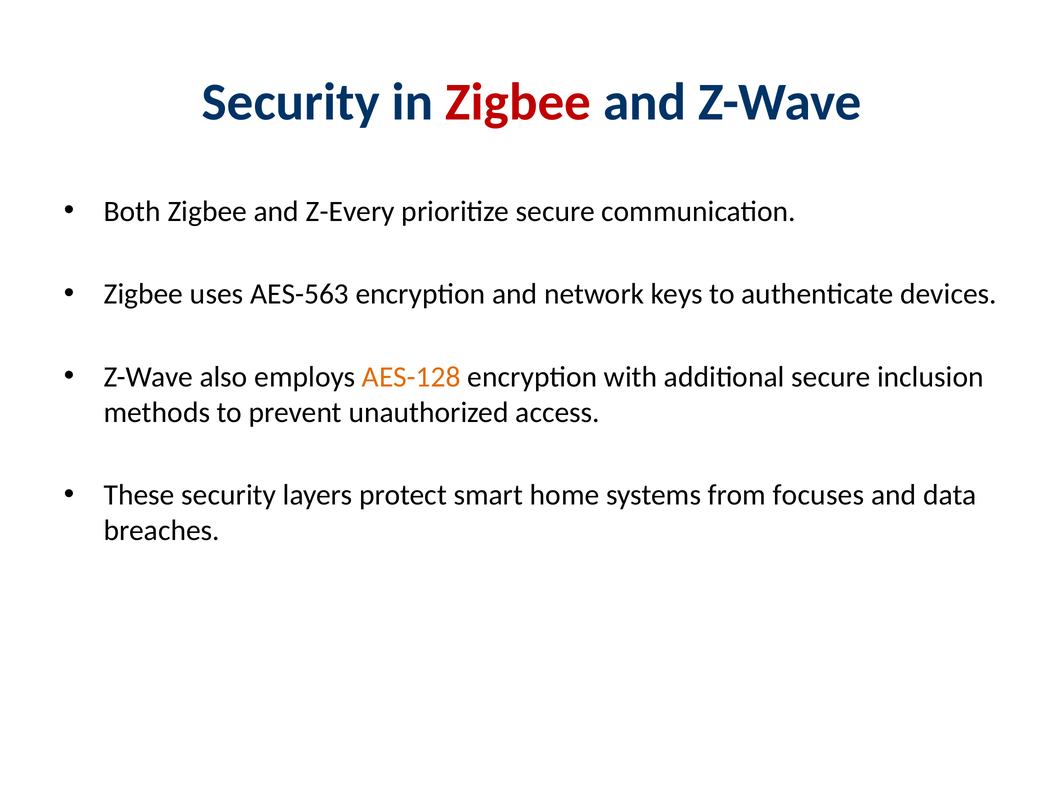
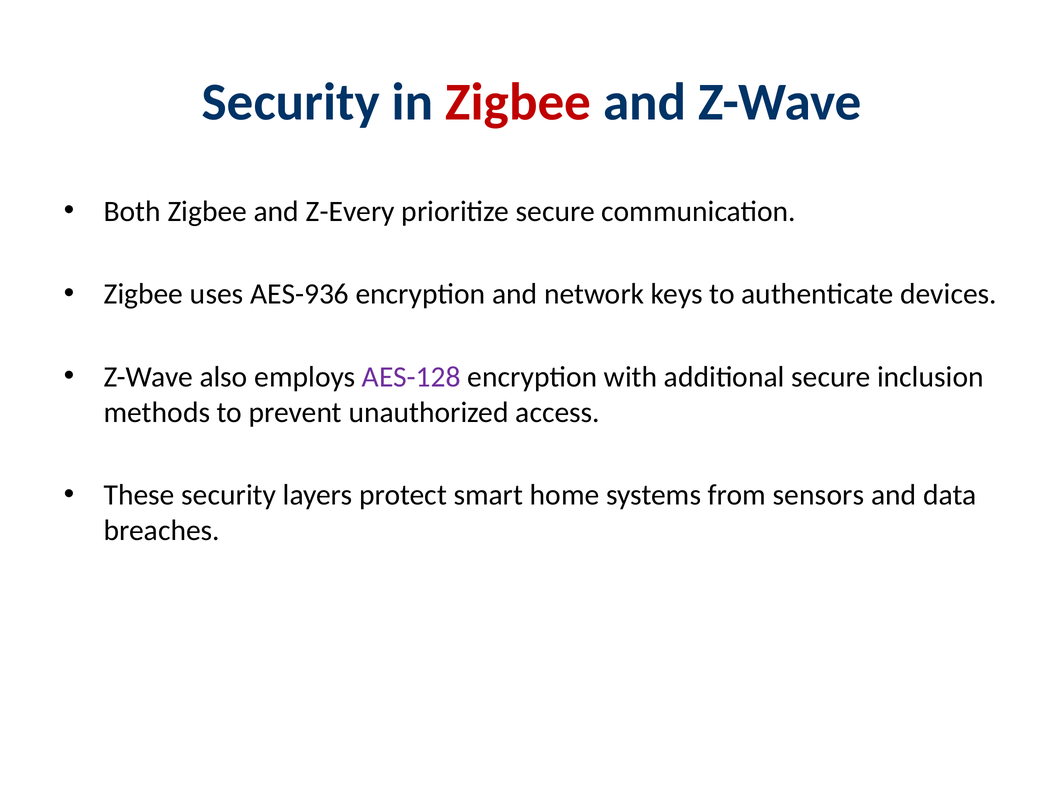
AES-563: AES-563 -> AES-936 (300, 294)
AES-128 colour: orange -> purple (411, 377)
focuses: focuses -> sensors (819, 495)
